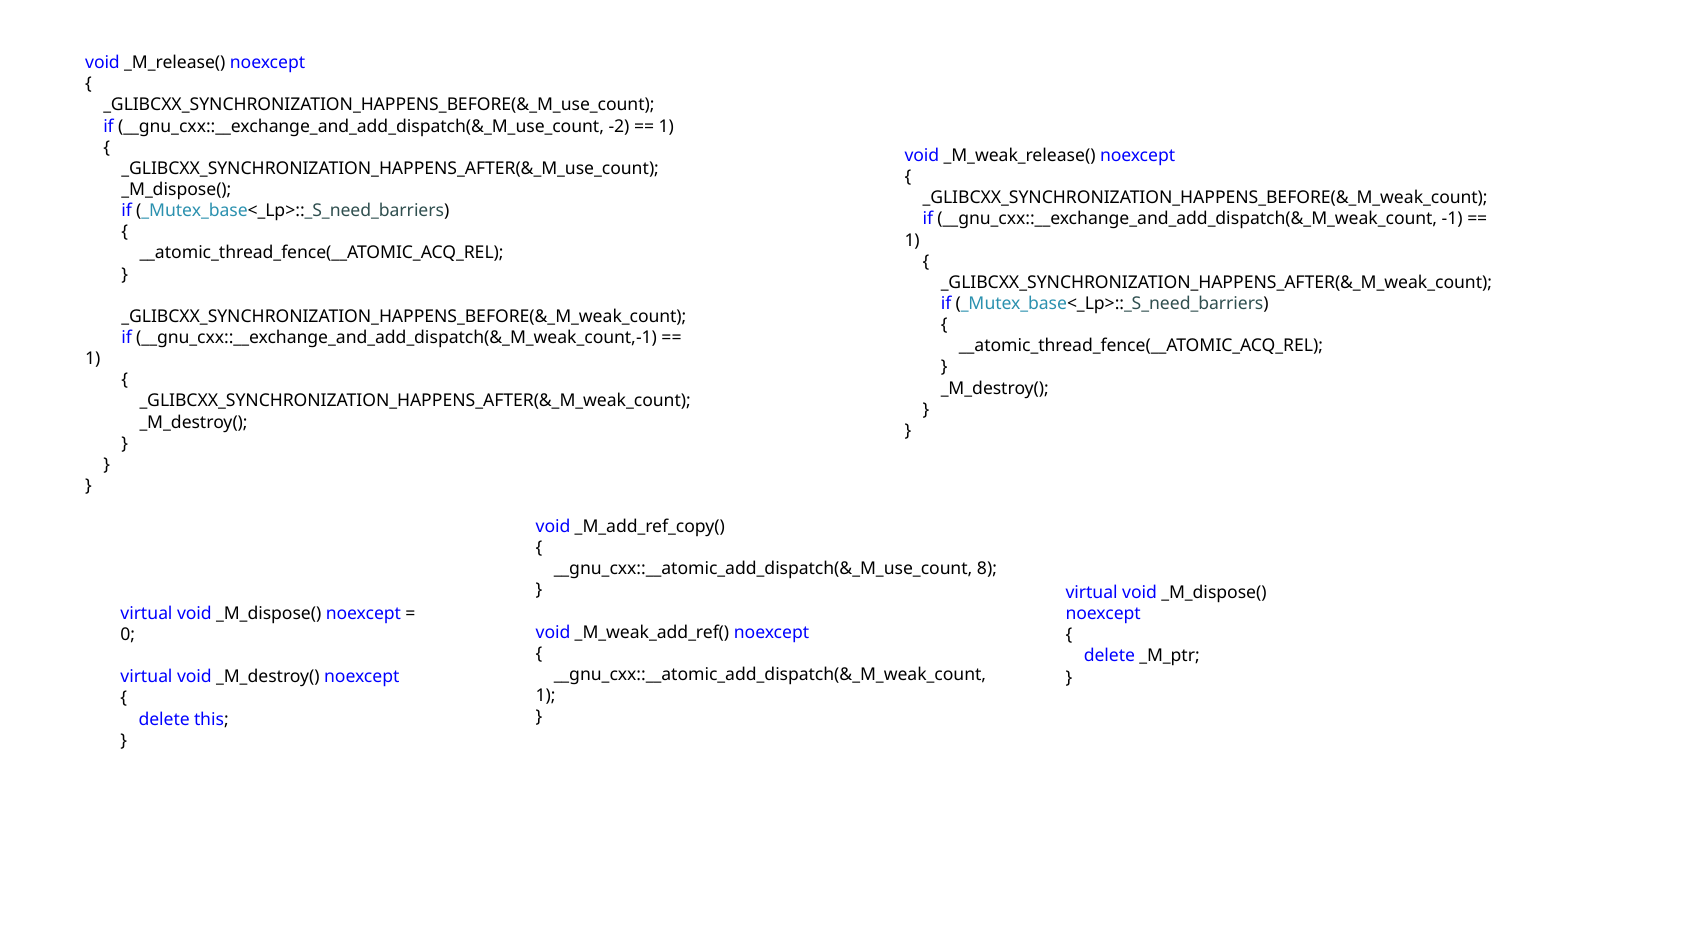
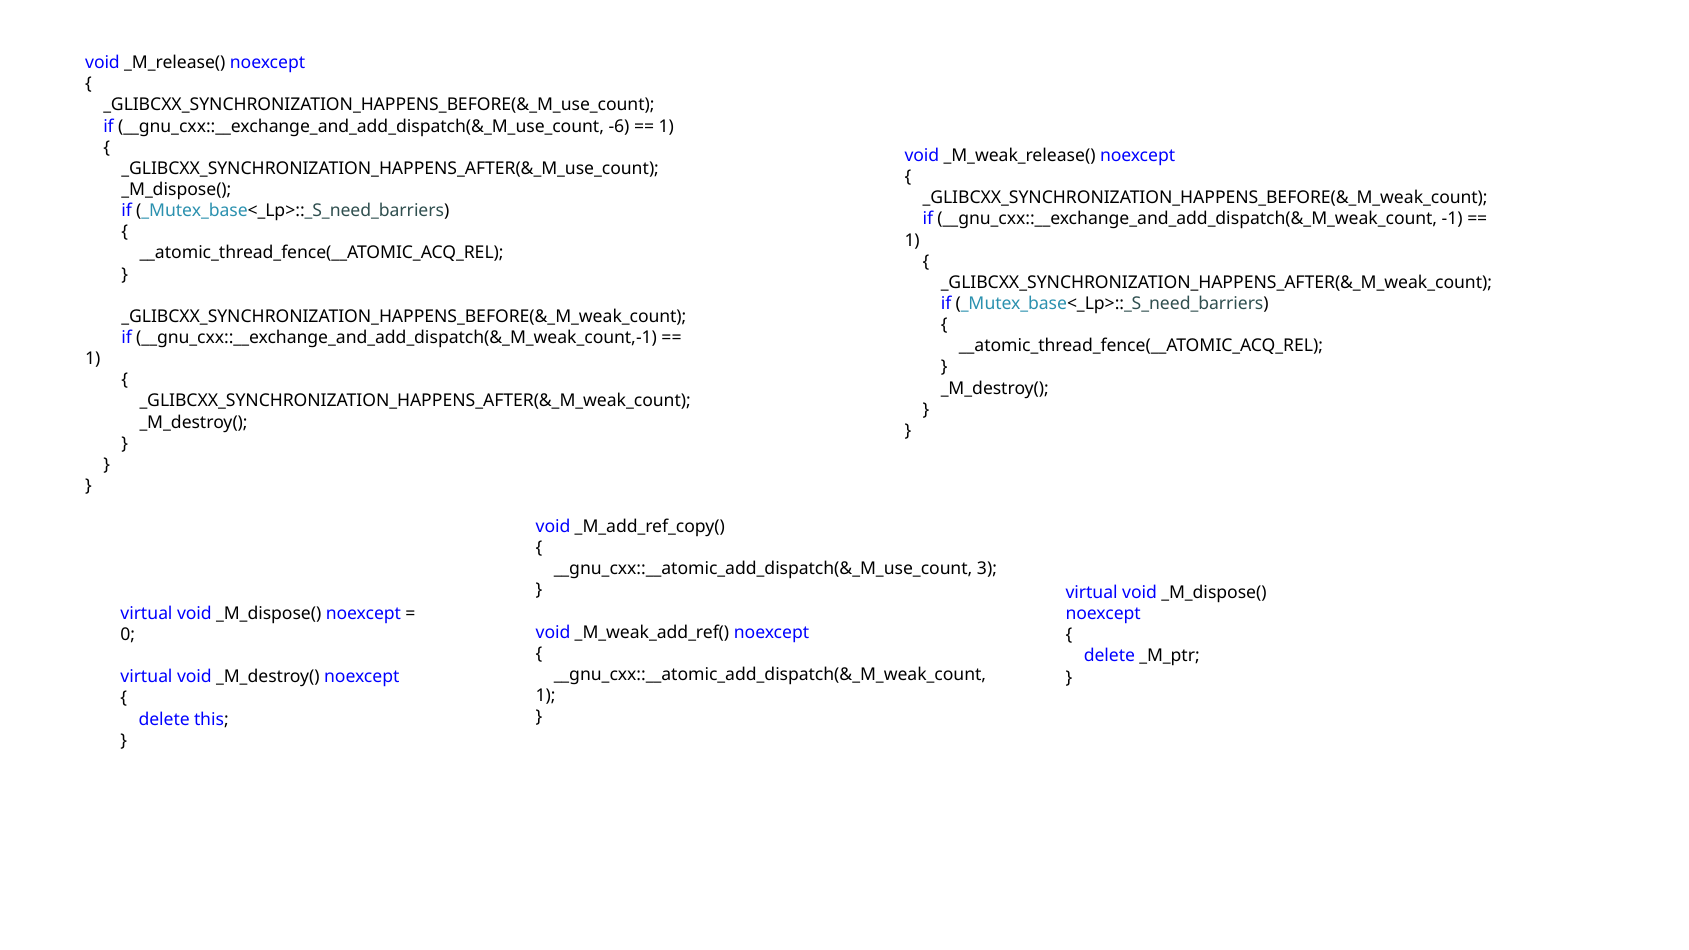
-2: -2 -> -6 (619, 126)
8: 8 -> 3 (987, 569)
